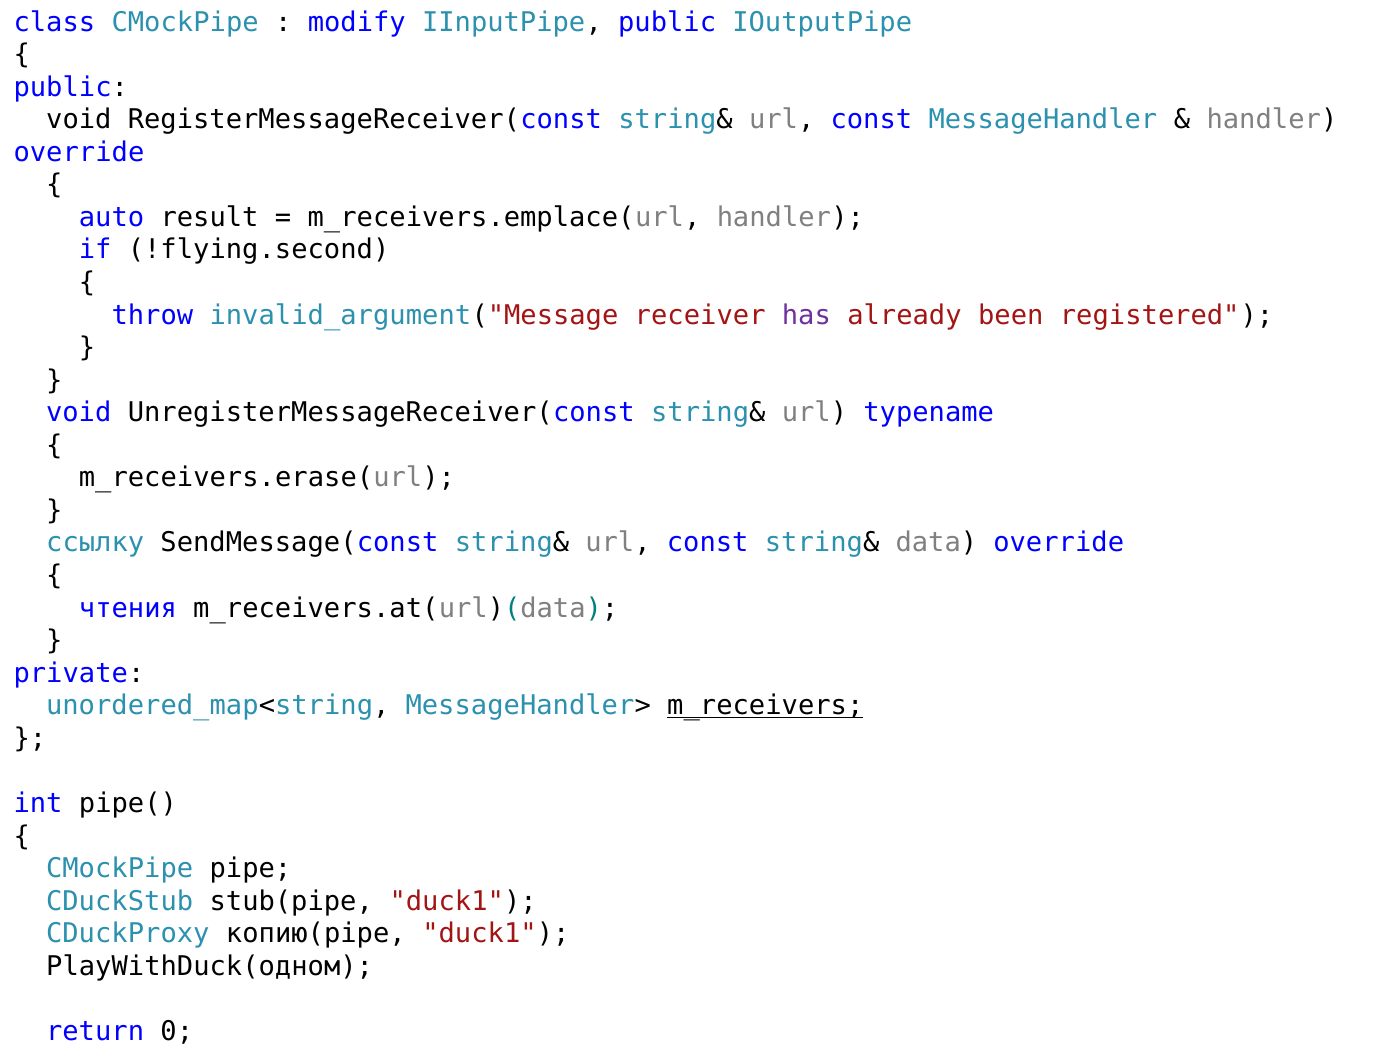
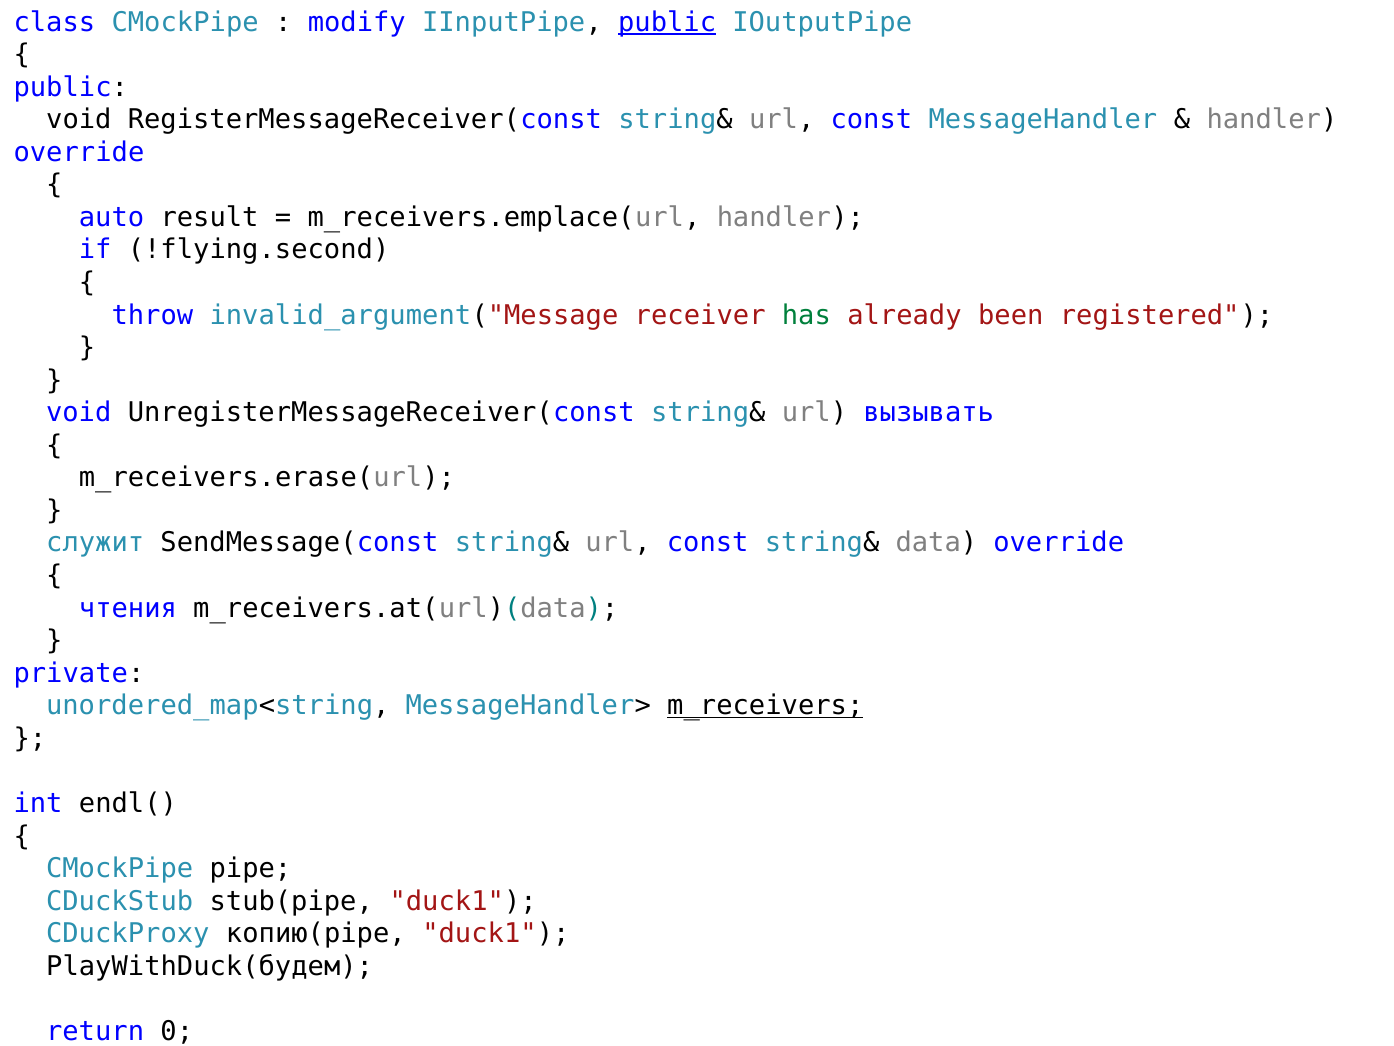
public underline: none -> present (667, 22)
has colour: purple -> green (806, 315)
typename: typename -> вызывать (929, 413)
ссылку: ссылку -> служит (95, 543)
pipe(: pipe( -> endl( (128, 803)
PlayWithDuck(одном: PlayWithDuck(одном -> PlayWithDuck(будем (210, 966)
